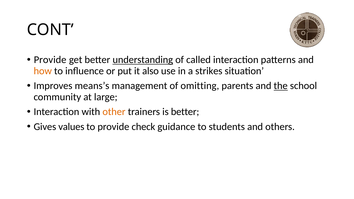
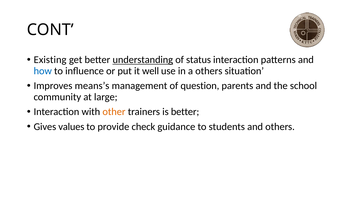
Provide: Provide -> Existing (50, 60)
called: called -> status (199, 60)
how colour: orange -> blue (43, 71)
also: also -> well (151, 71)
a strikes: strikes -> others (209, 71)
omitting: omitting -> question (200, 86)
the underline: present -> none (281, 86)
